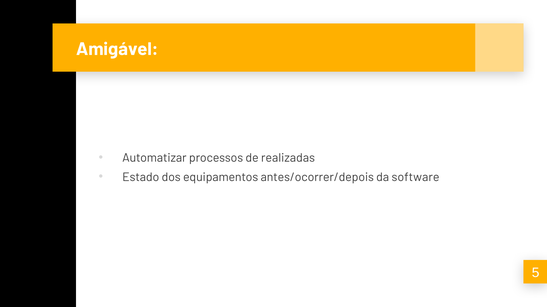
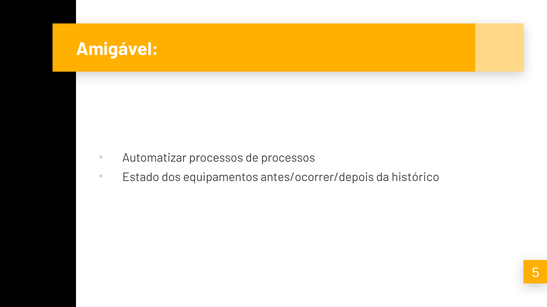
de realizadas: realizadas -> processos (288, 158)
software: software -> histórico (416, 177)
